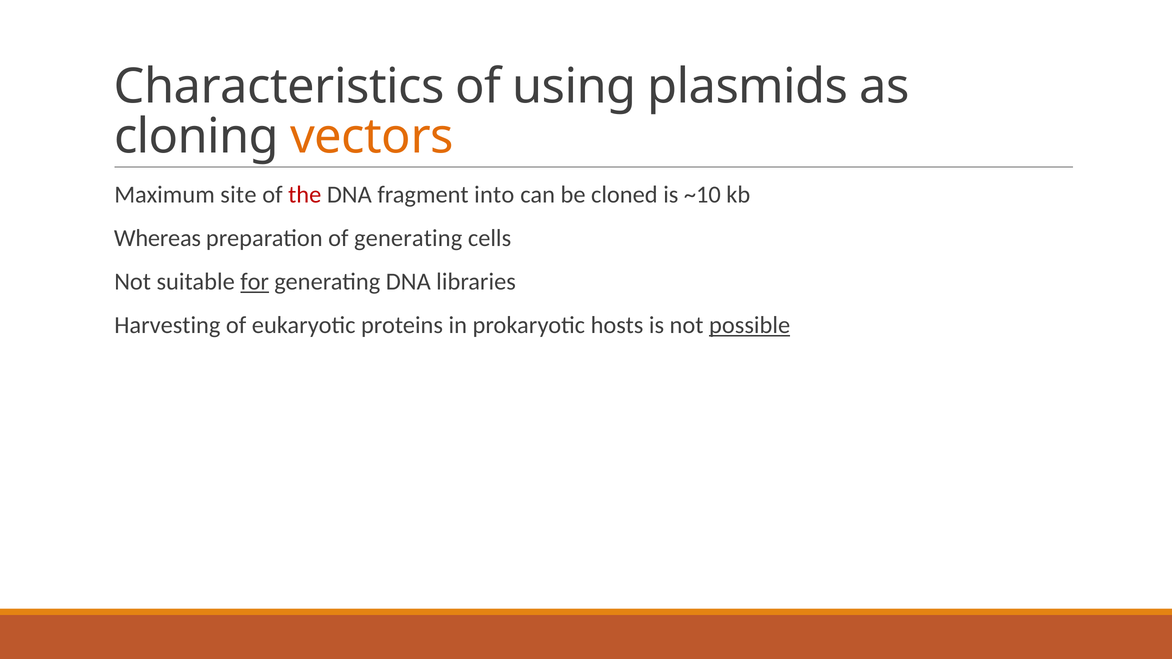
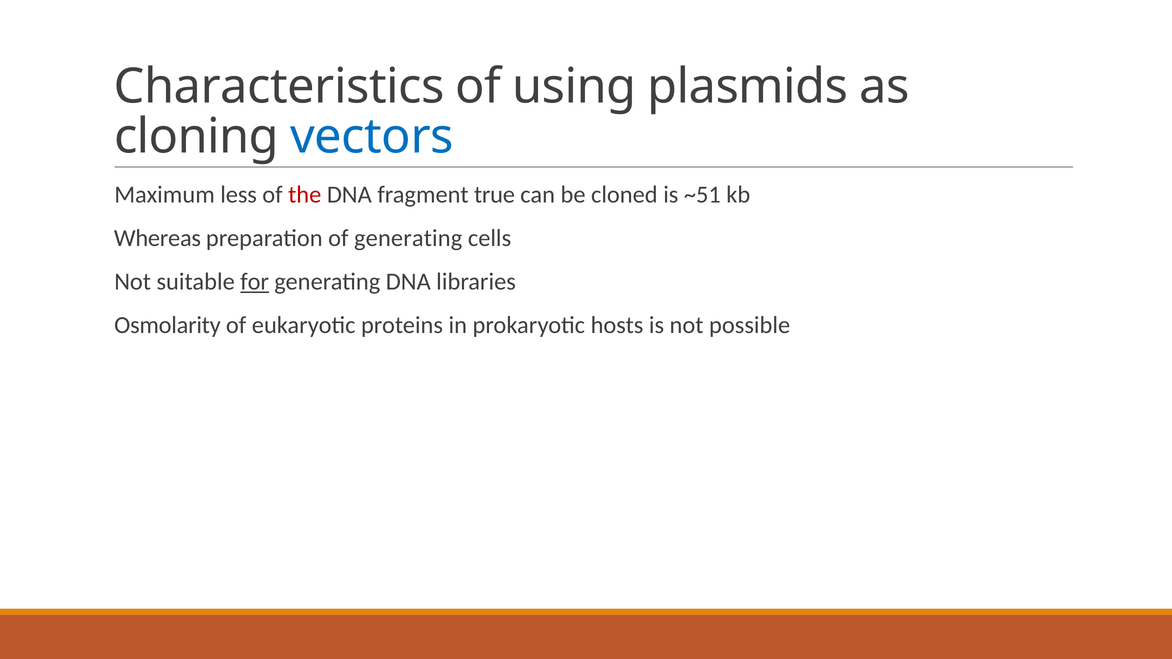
vectors colour: orange -> blue (372, 137)
site: site -> less (239, 195)
into: into -> true (495, 195)
~10: ~10 -> ~51 (702, 195)
Harvesting: Harvesting -> Osmolarity (167, 325)
possible underline: present -> none (750, 325)
